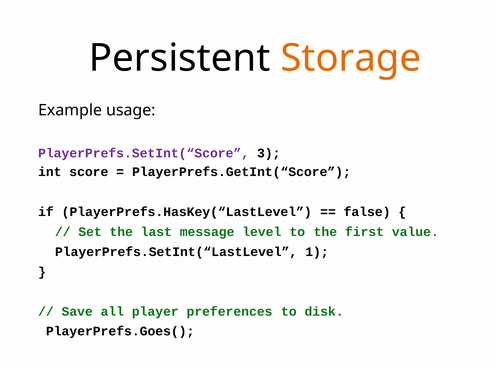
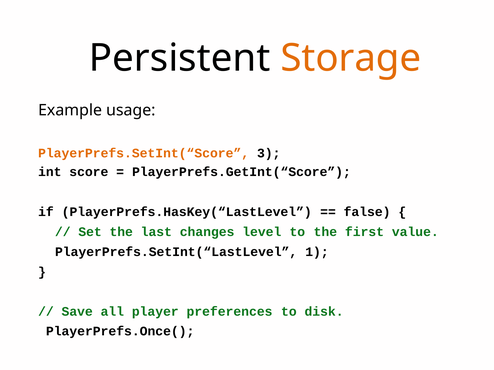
PlayerPrefs.SetInt(“Score colour: purple -> orange (144, 153)
message: message -> changes (207, 232)
PlayerPrefs.Goes(: PlayerPrefs.Goes( -> PlayerPrefs.Once( (120, 332)
